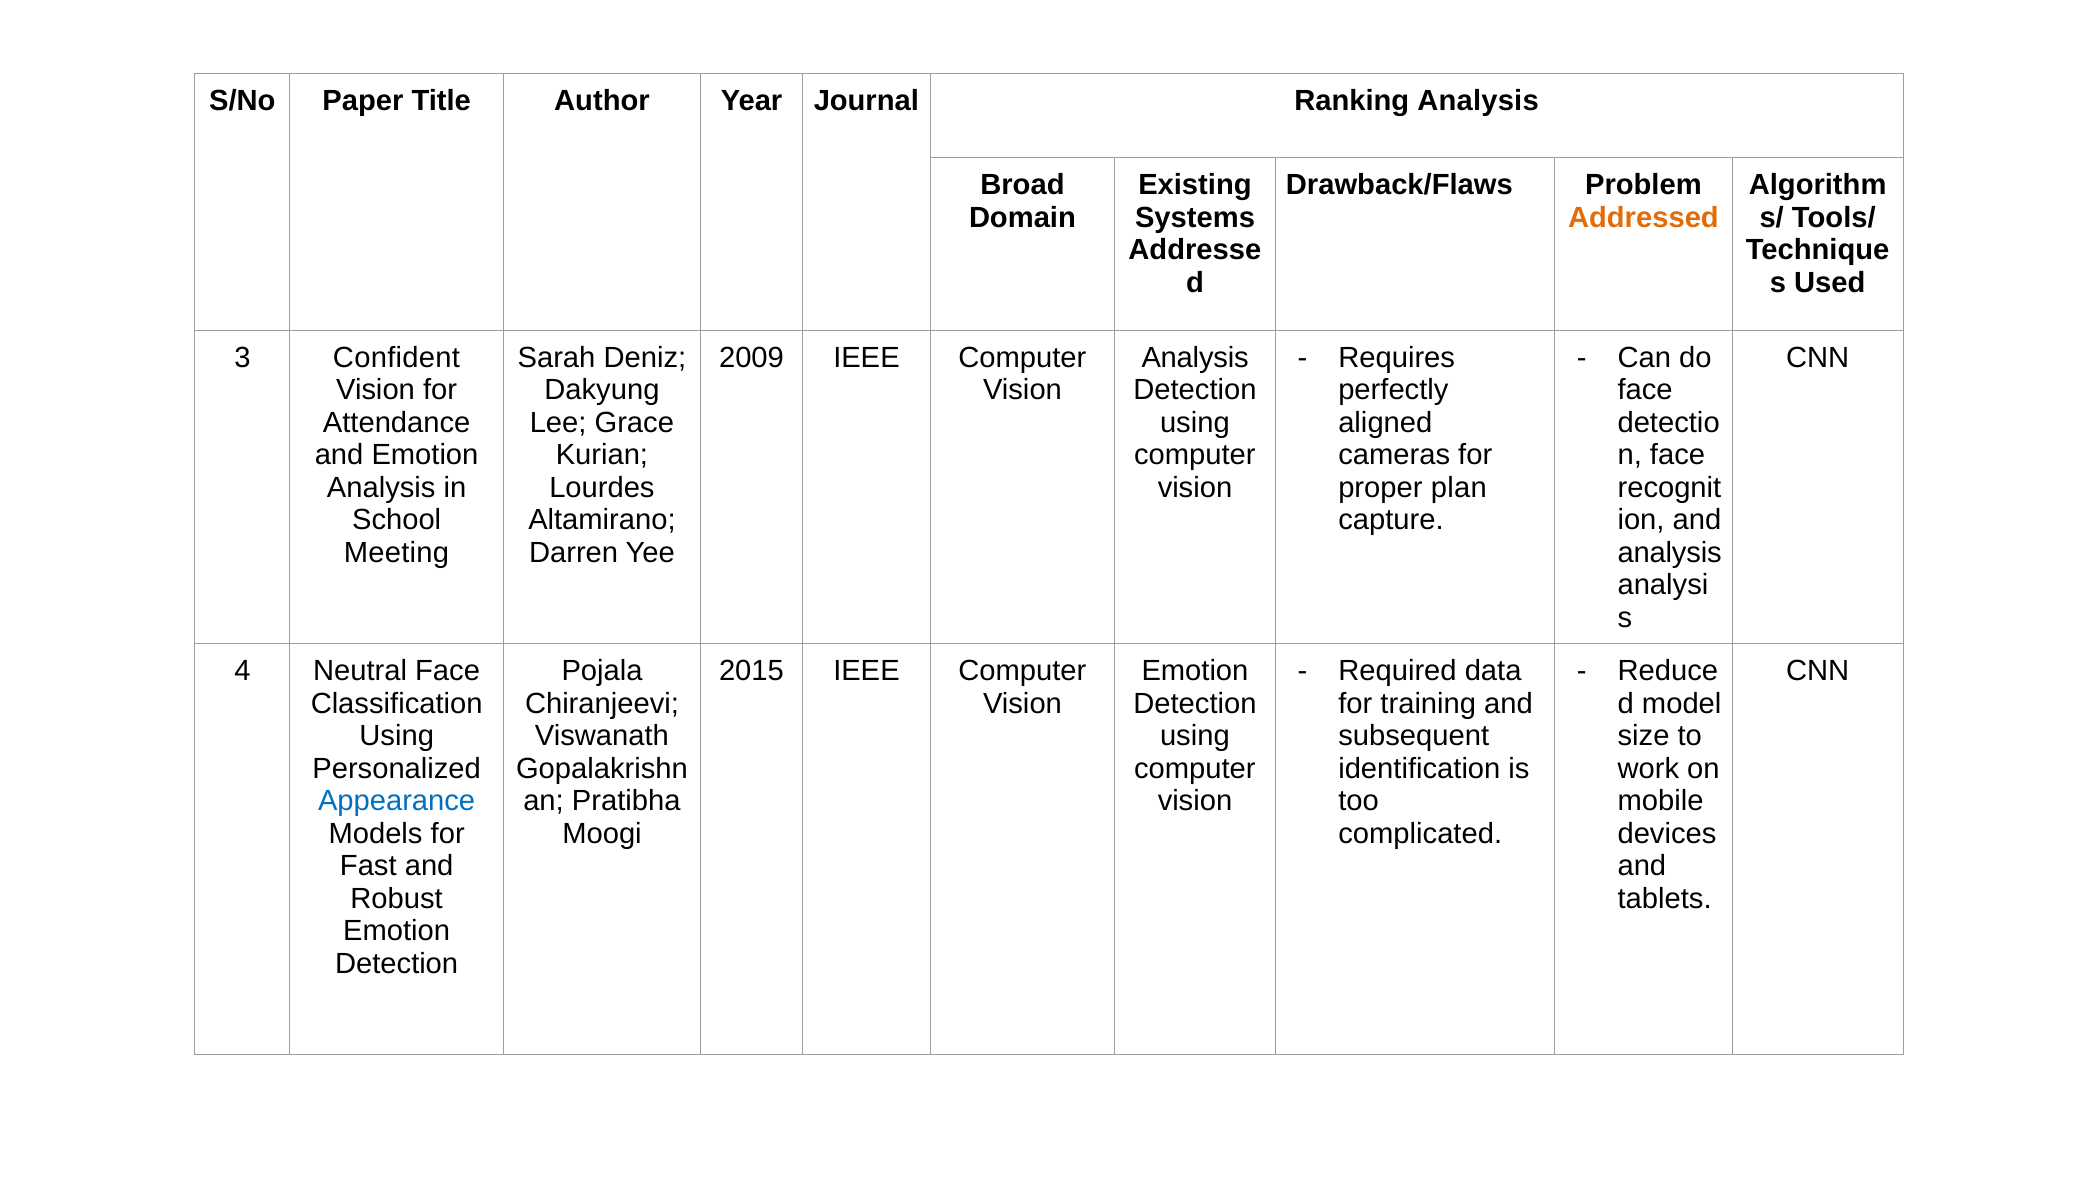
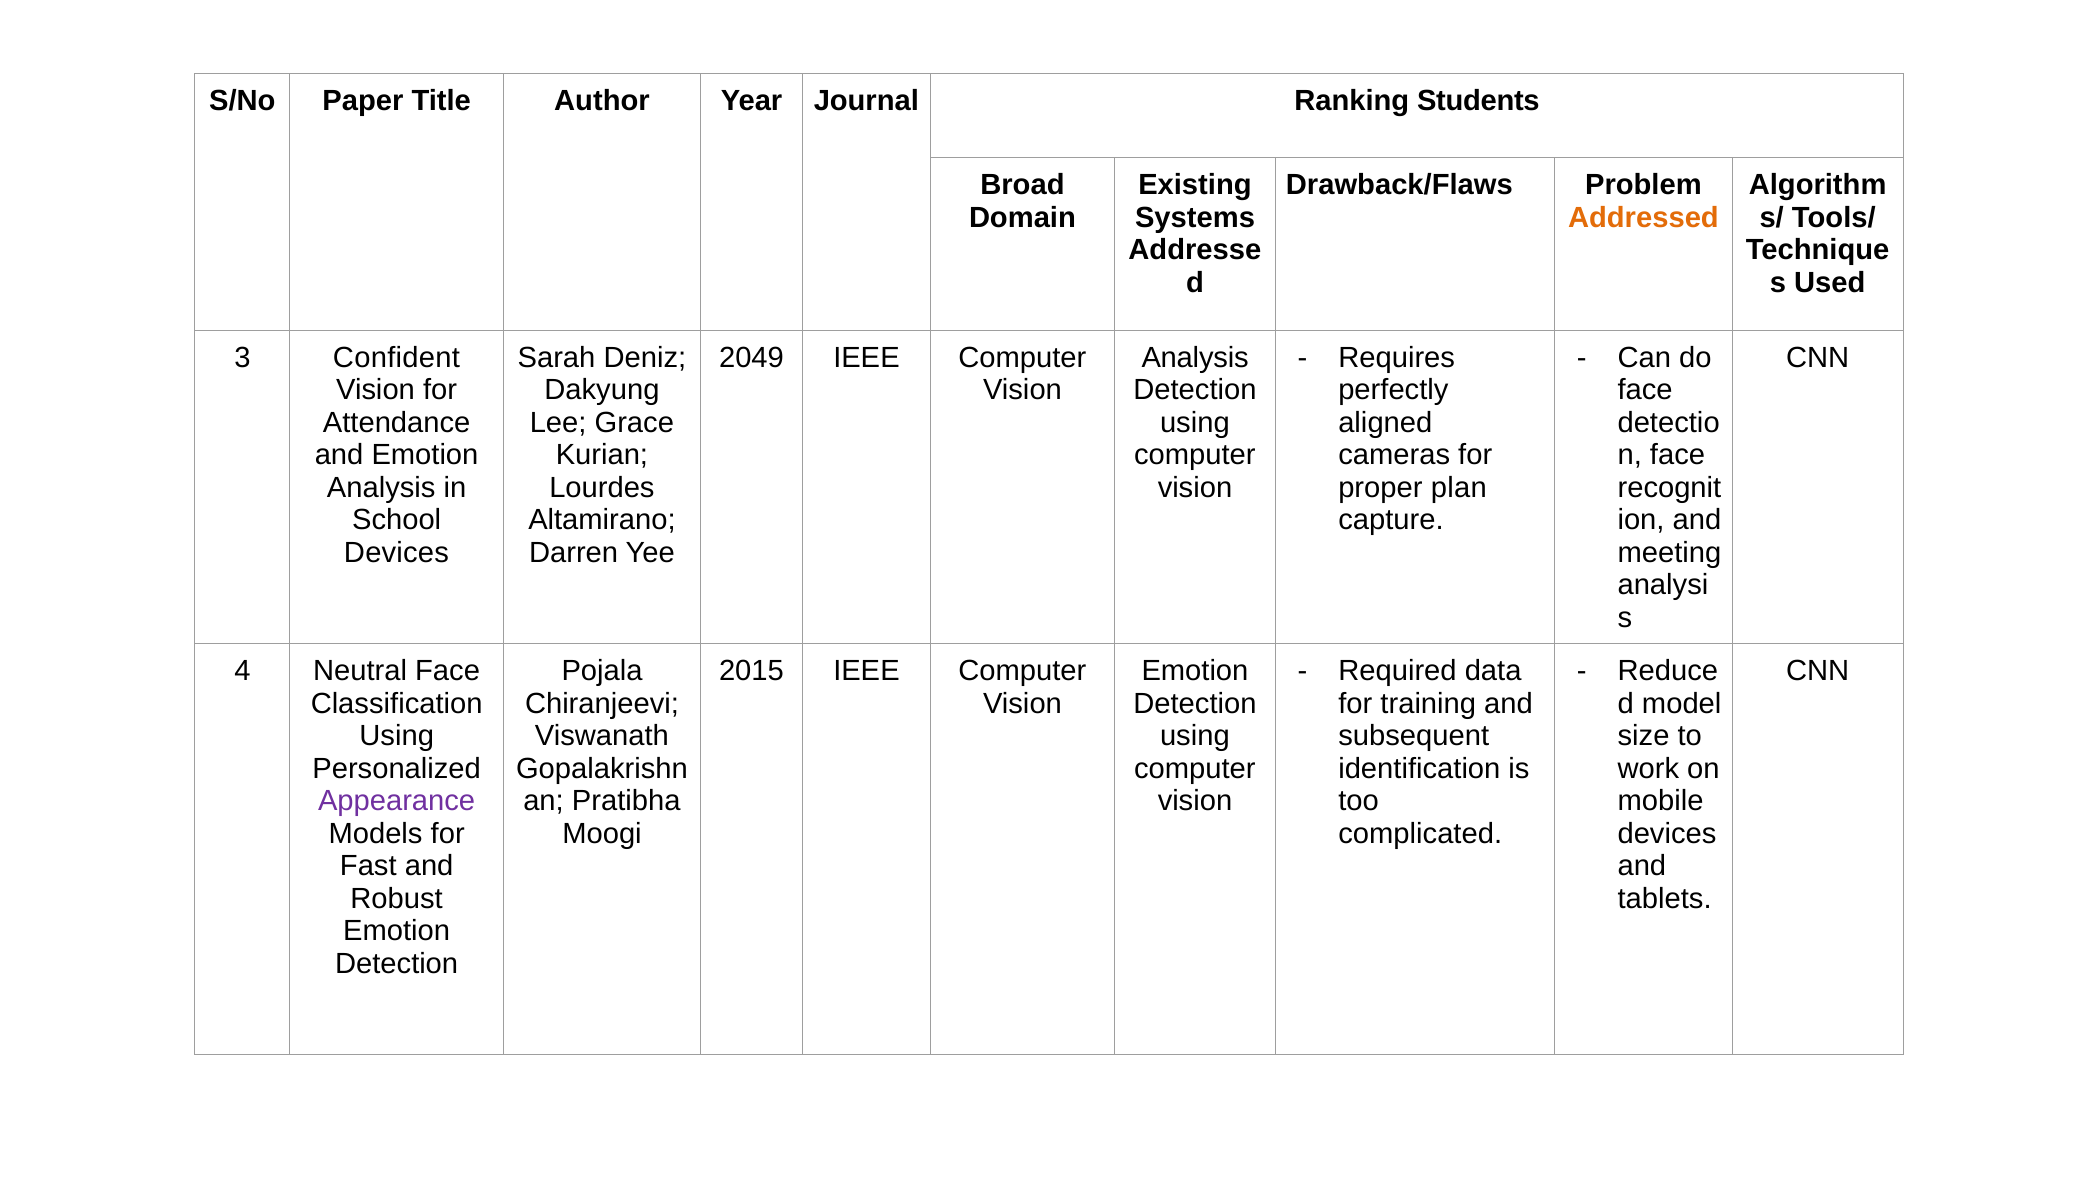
Ranking Analysis: Analysis -> Students (1478, 101)
2009: 2009 -> 2049 (751, 358)
Meeting: Meeting -> Devices (396, 553)
analysis: analysis -> meeting (1670, 553)
Appearance colour: blue -> purple (397, 801)
